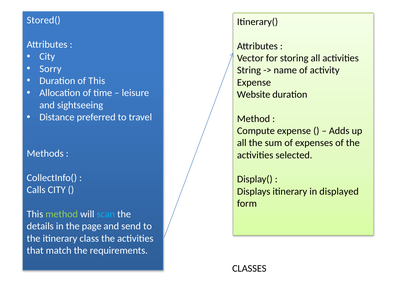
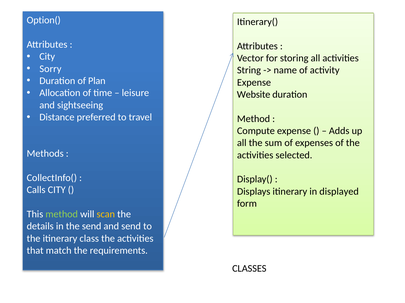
Stored(: Stored( -> Option( (44, 20)
of This: This -> Plan (97, 81)
scan colour: light blue -> yellow (106, 215)
the page: page -> send (92, 227)
